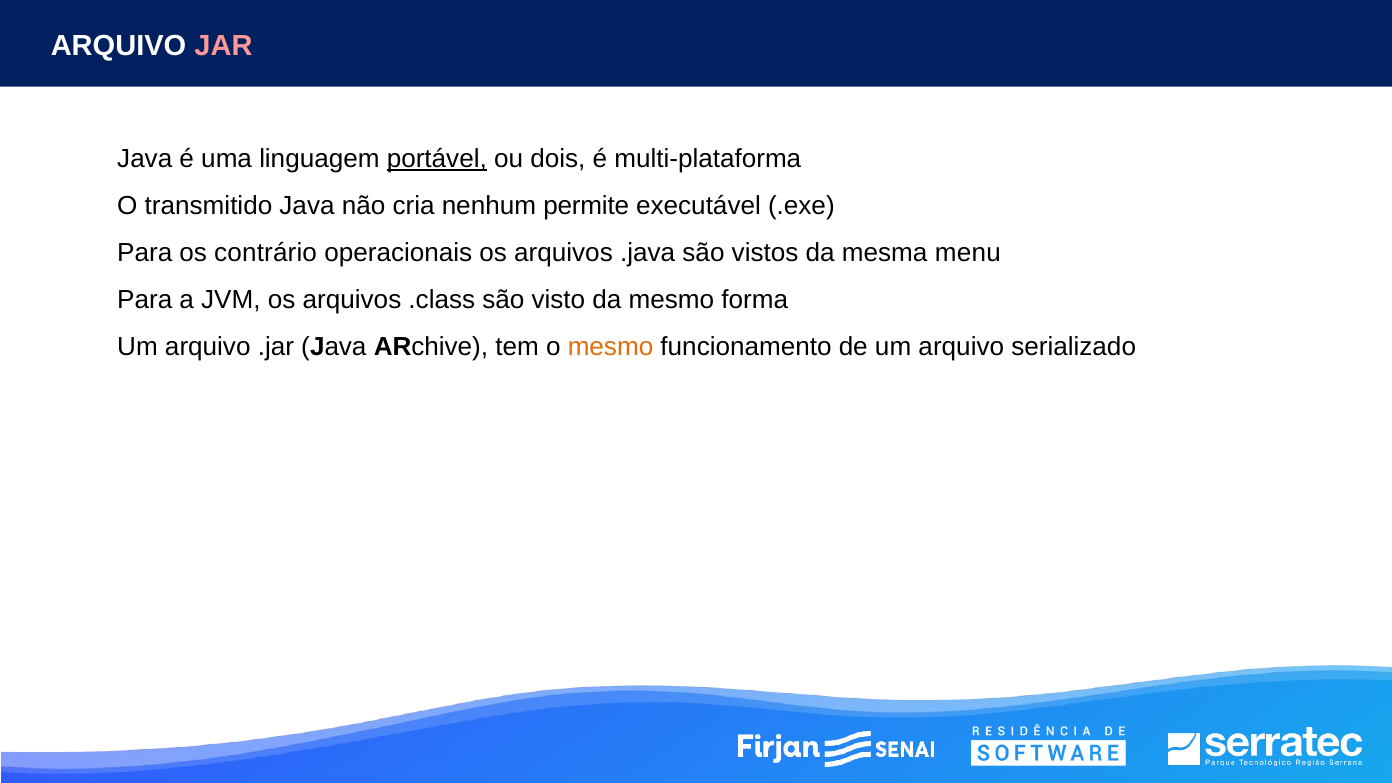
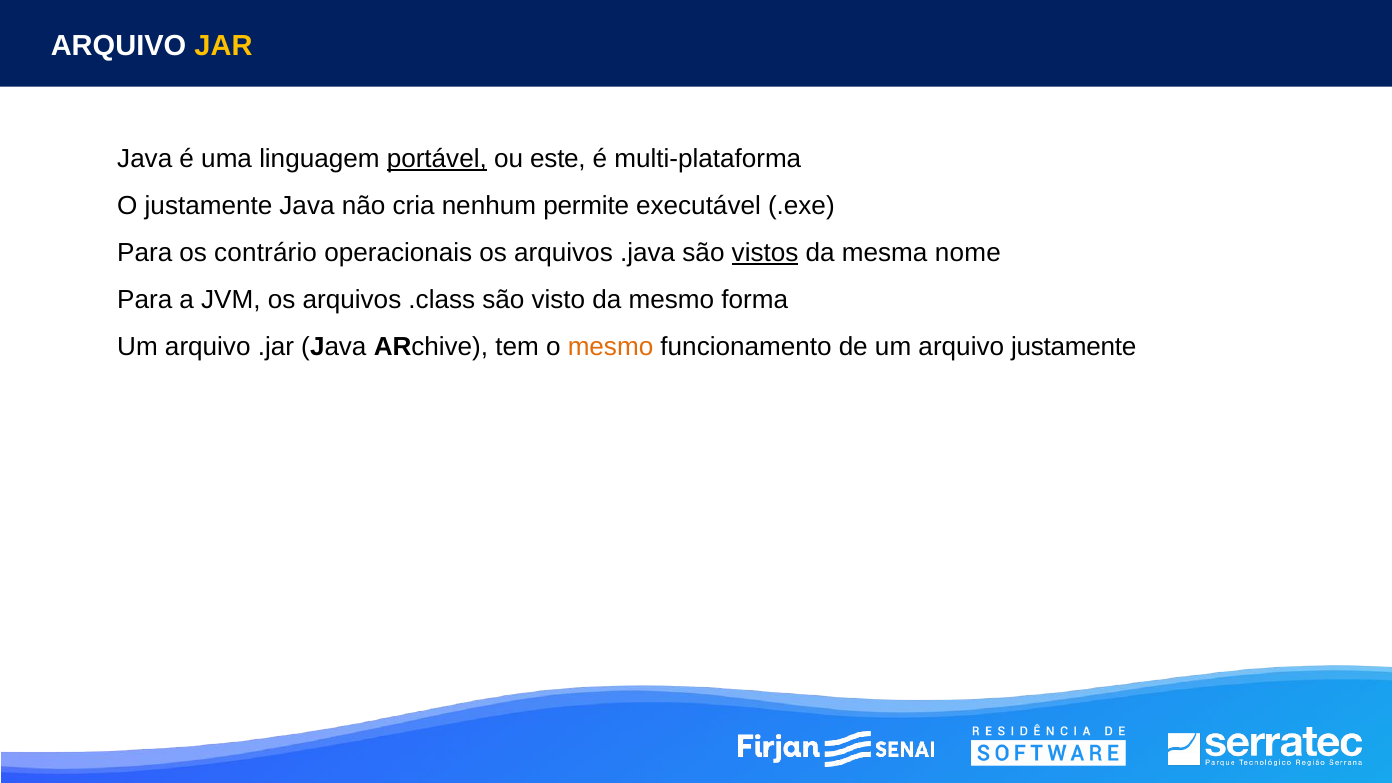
JAR colour: pink -> yellow (223, 46)
dois: dois -> este (558, 159)
transmitido: transmitido -> justamente (209, 206)
vistos underline: none -> present (765, 253)
menu: menu -> nome (968, 253)
arquivo serializado: serializado -> justamente (1074, 347)
